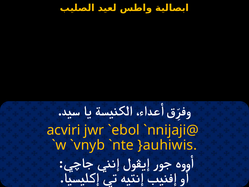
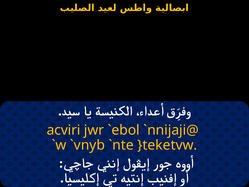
}auhiwis: }auhiwis -> }teketvw (167, 145)
